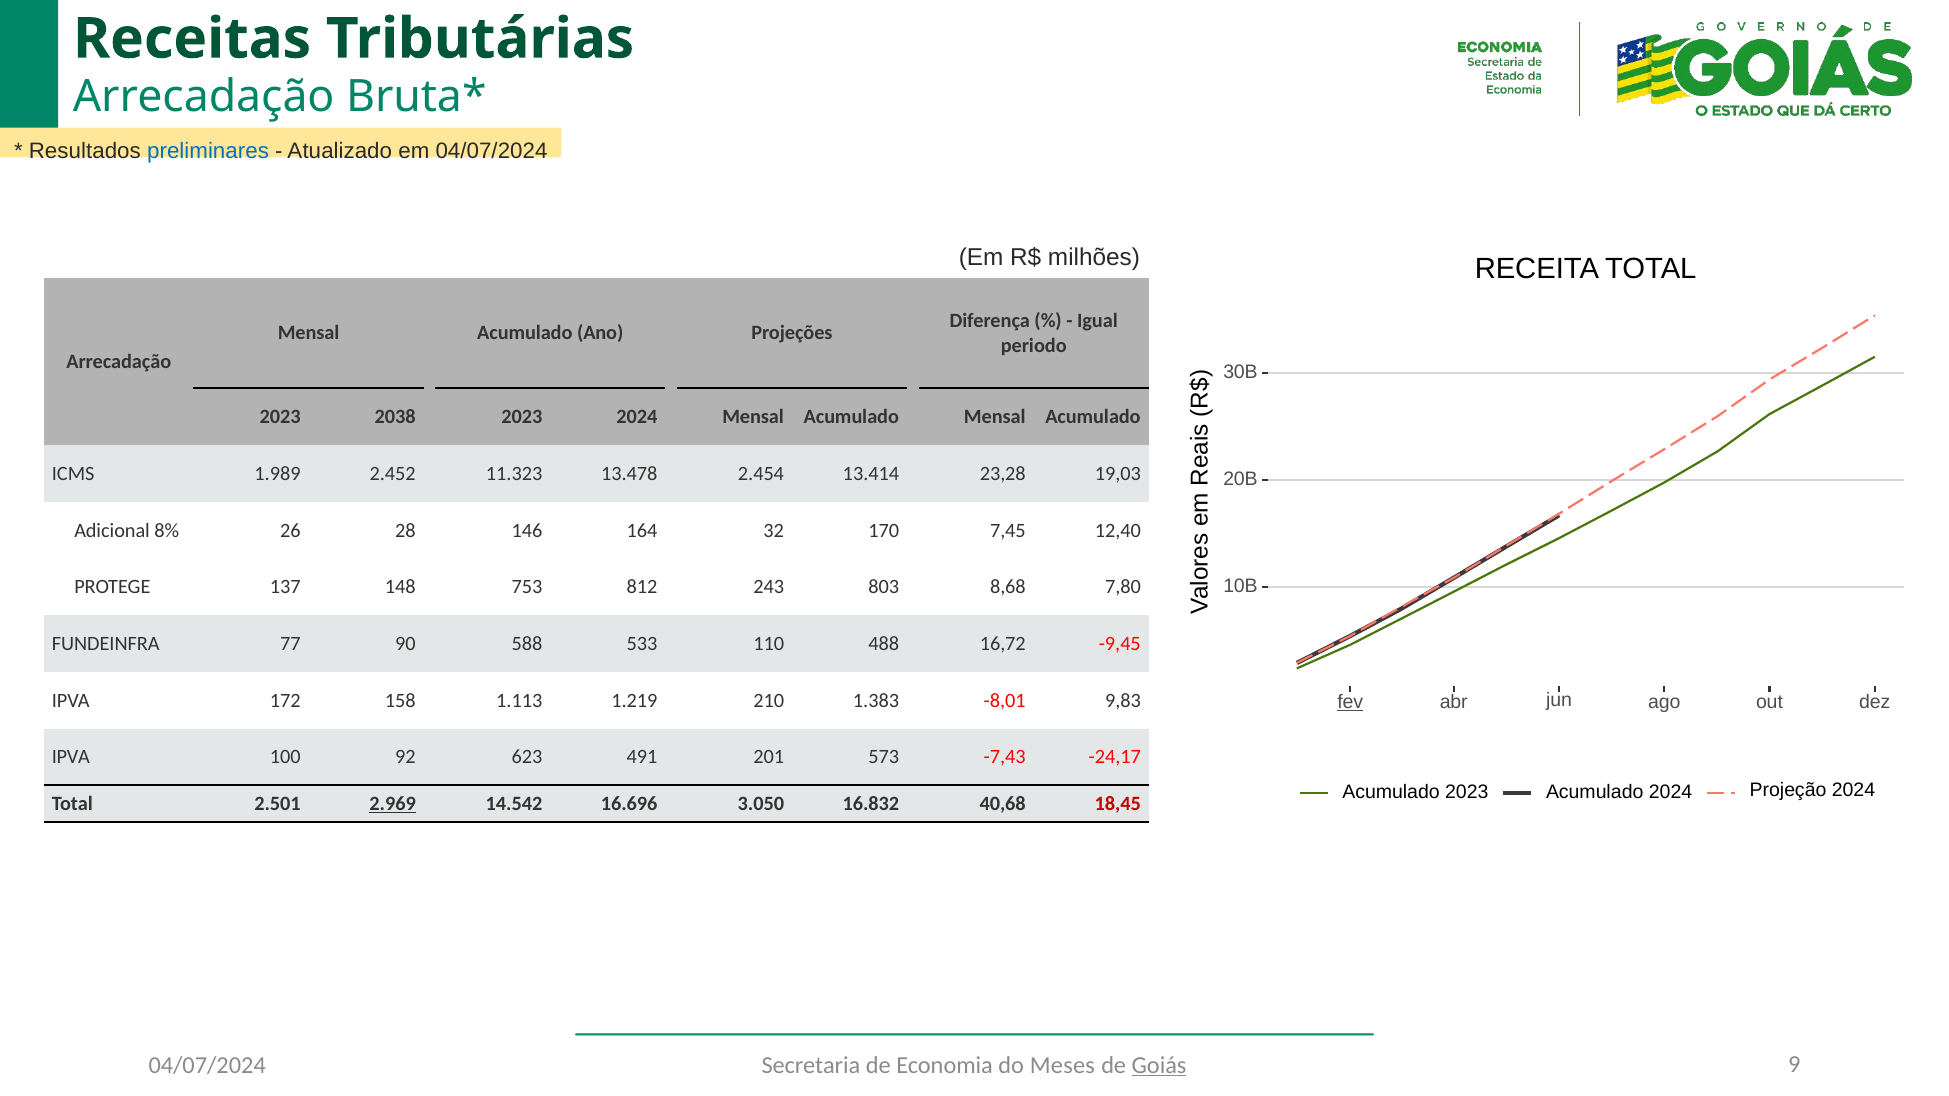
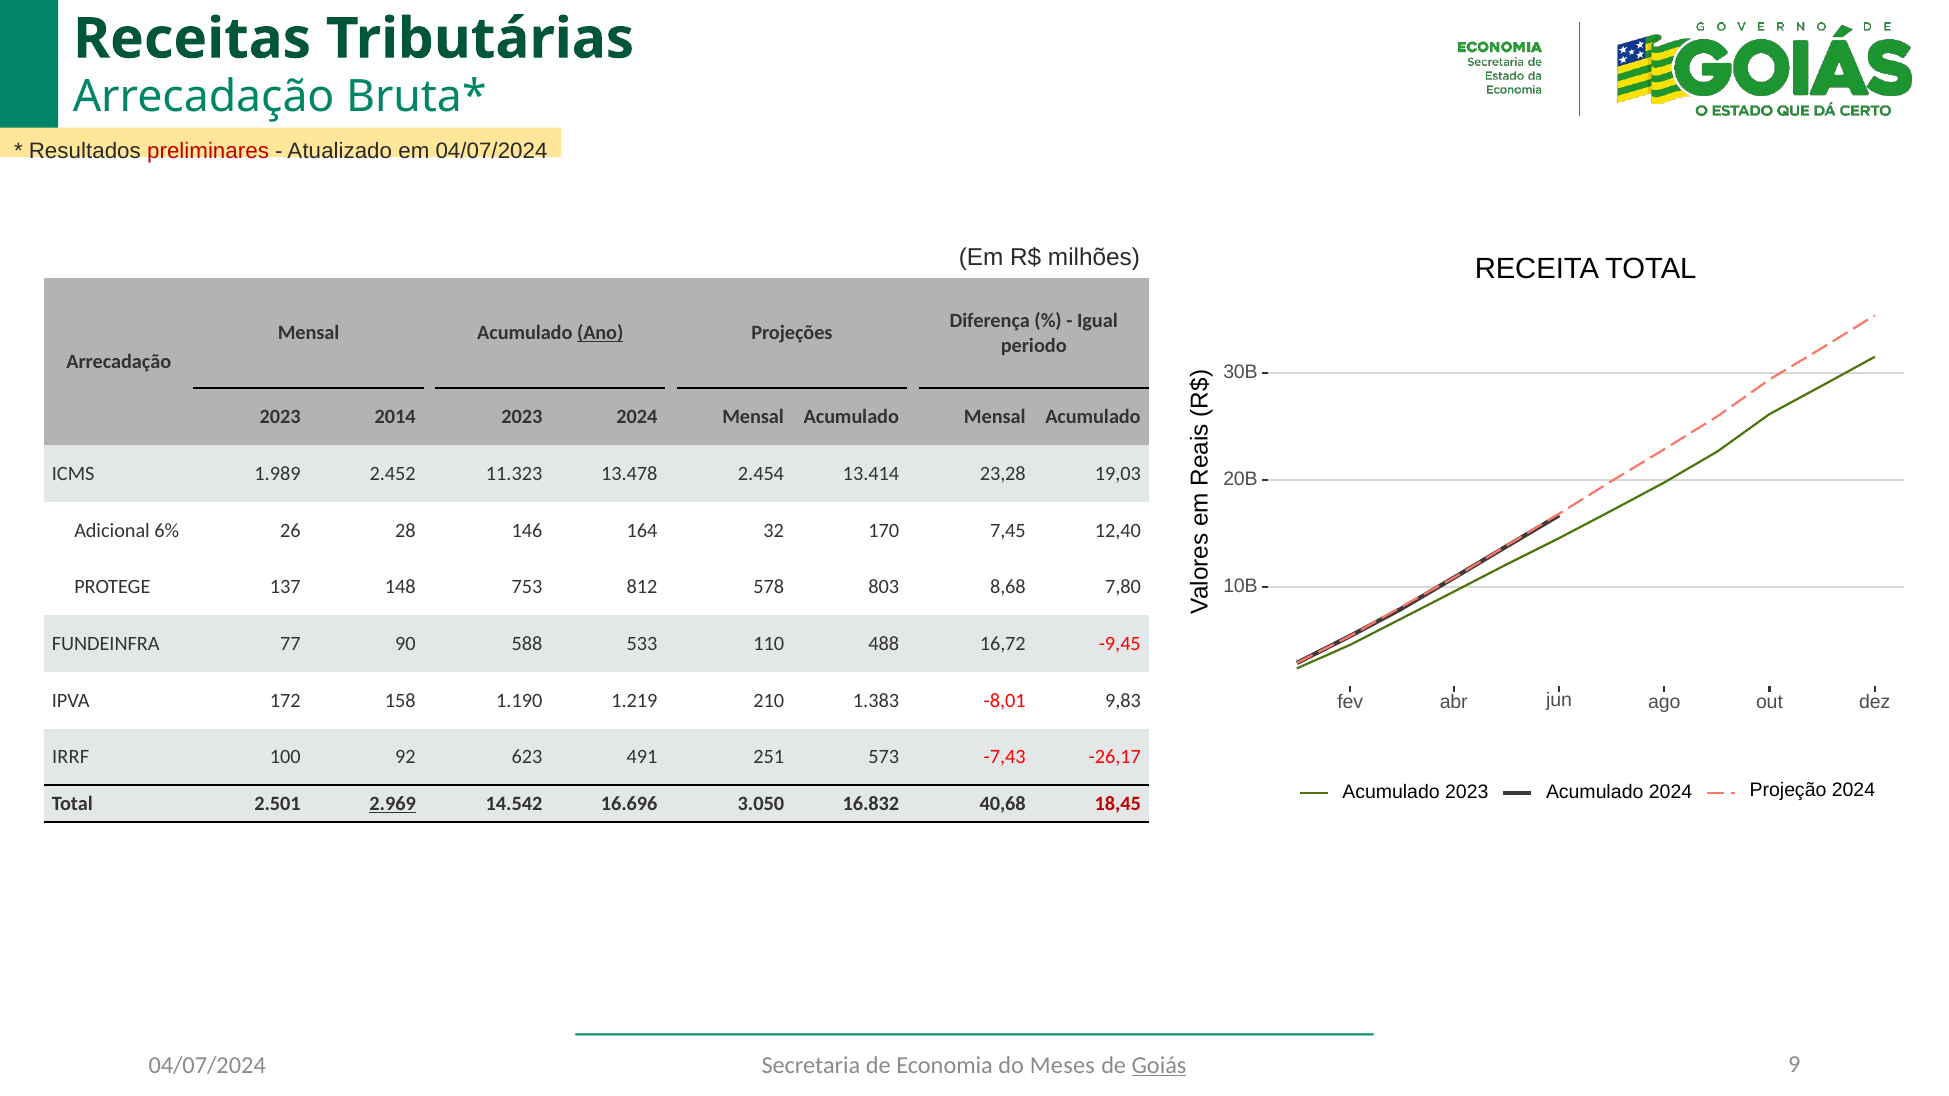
preliminares colour: blue -> red (208, 151)
Ano underline: none -> present (600, 333)
2038: 2038 -> 2014 (395, 417)
8%: 8% -> 6% (167, 530)
243: 243 -> 578 (769, 587)
1.113: 1.113 -> 1.190 (519, 701)
fev underline: present -> none (1350, 702)
IPVA: IPVA -> IRRF (71, 757)
201: 201 -> 251 (769, 757)
-24,17: -24,17 -> -26,17 (1115, 757)
